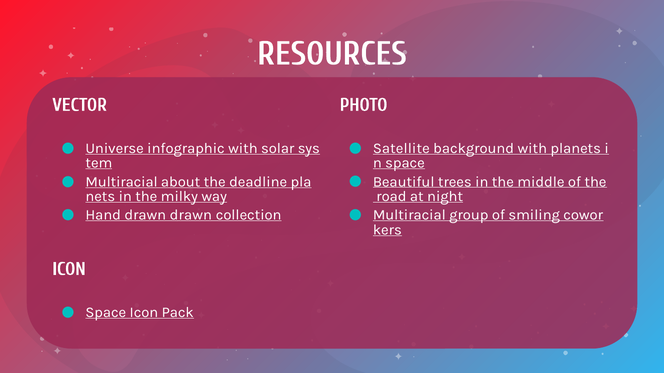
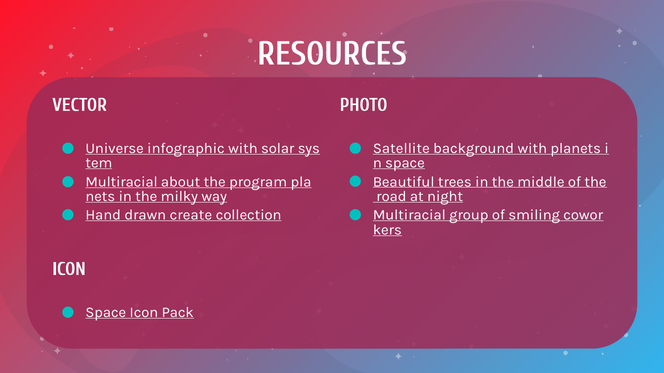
deadline: deadline -> program (258, 182)
drawn drawn: drawn -> create (191, 215)
